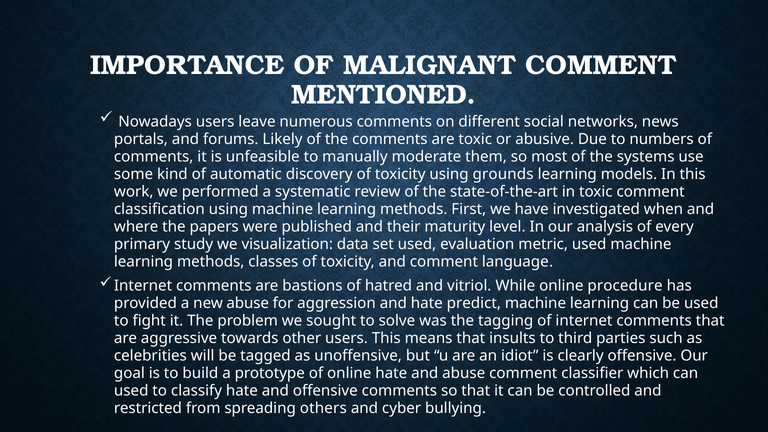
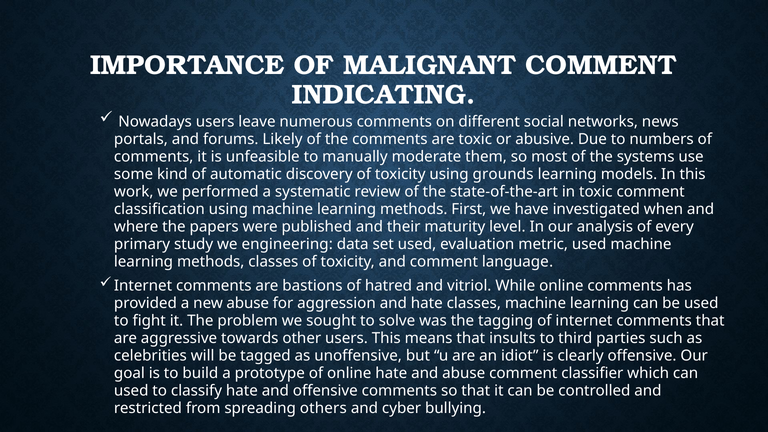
MENTIONED: MENTIONED -> INDICATING (384, 95)
visualization: visualization -> engineering (287, 244)
online procedure: procedure -> comments (625, 286)
hate predict: predict -> classes (474, 303)
